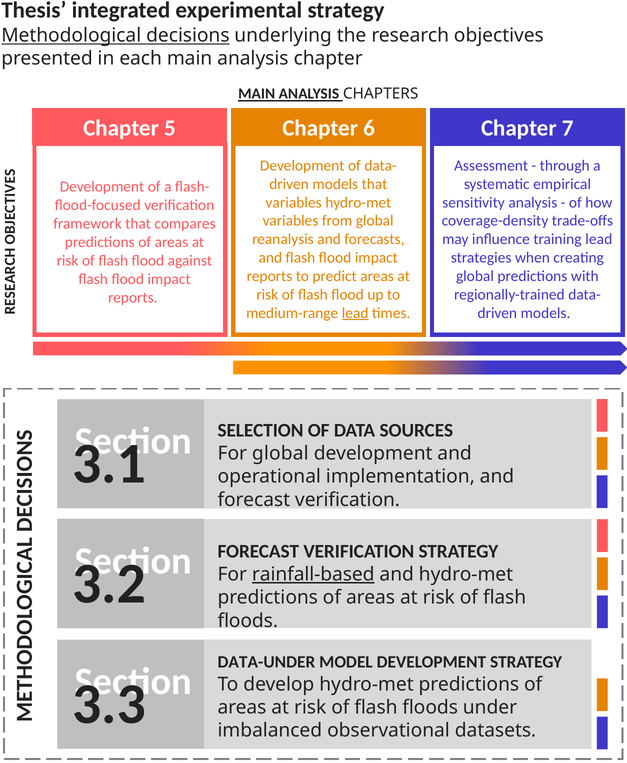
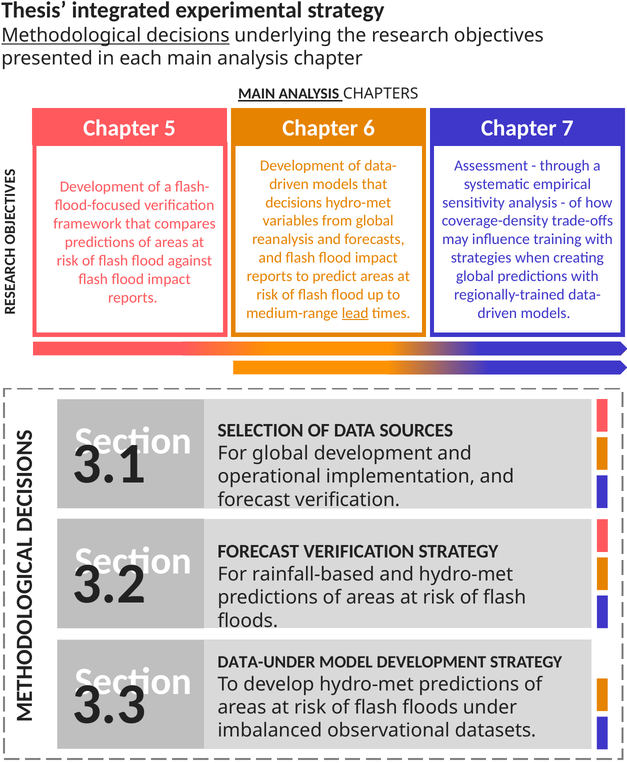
variables: variables -> decisions (294, 203)
training lead: lead -> with (599, 239)
rainfall-based underline: present -> none (313, 575)
